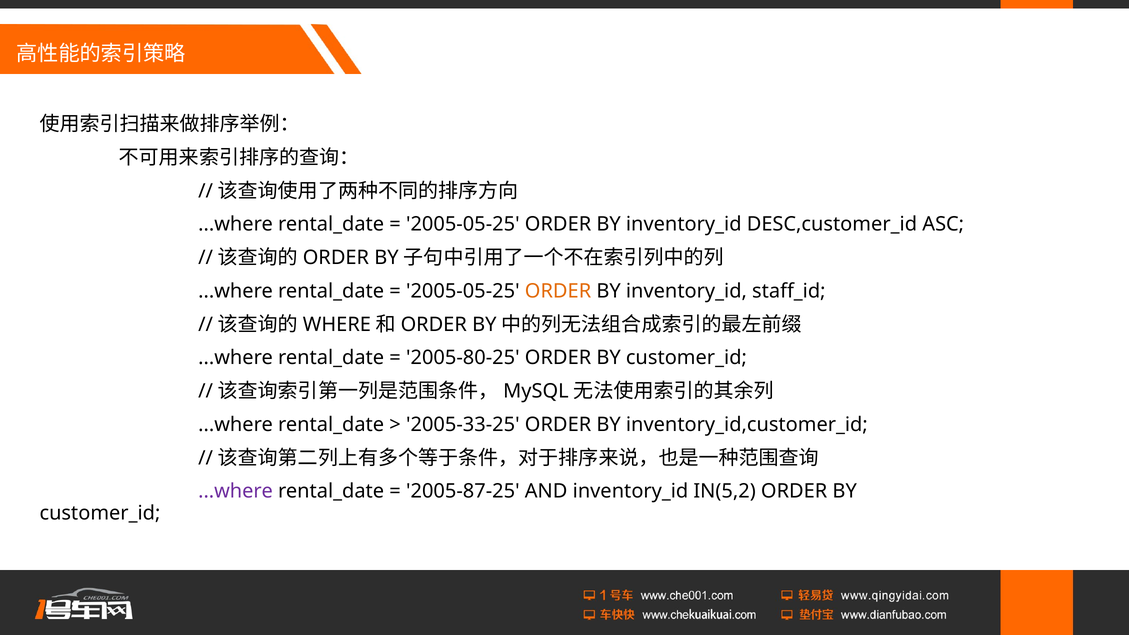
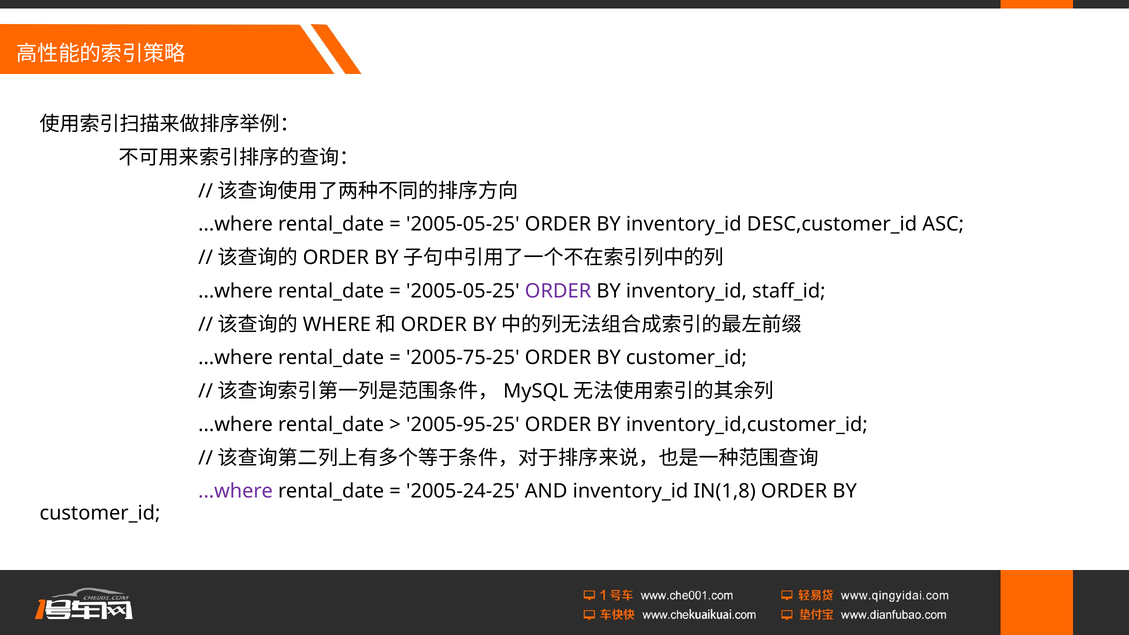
ORDER colour: orange -> purple (558, 291)
2005-80-25: 2005-80-25 -> 2005-75-25 (463, 358)
2005-33-25: 2005-33-25 -> 2005-95-25 (463, 425)
2005-87-25: 2005-87-25 -> 2005-24-25 (463, 491)
IN(5,2: IN(5,2 -> IN(1,8 (725, 491)
